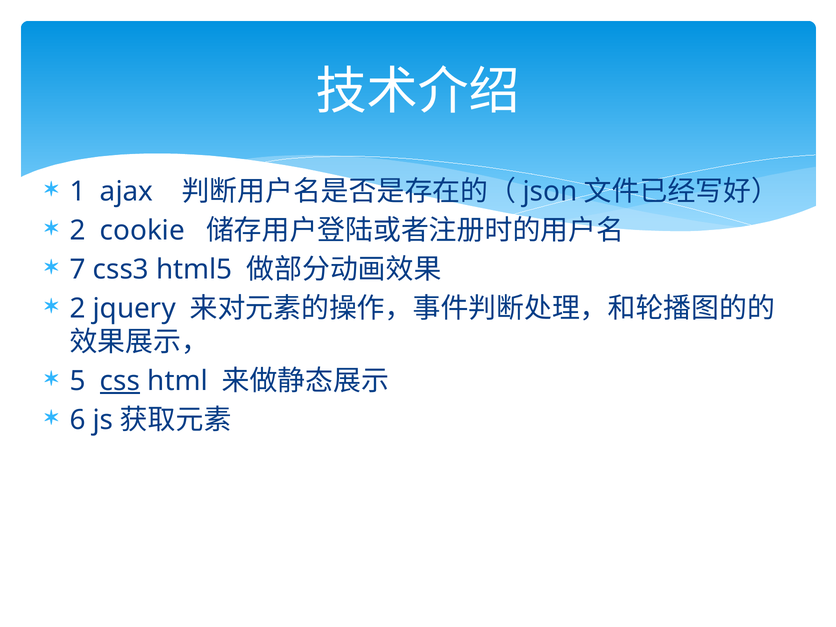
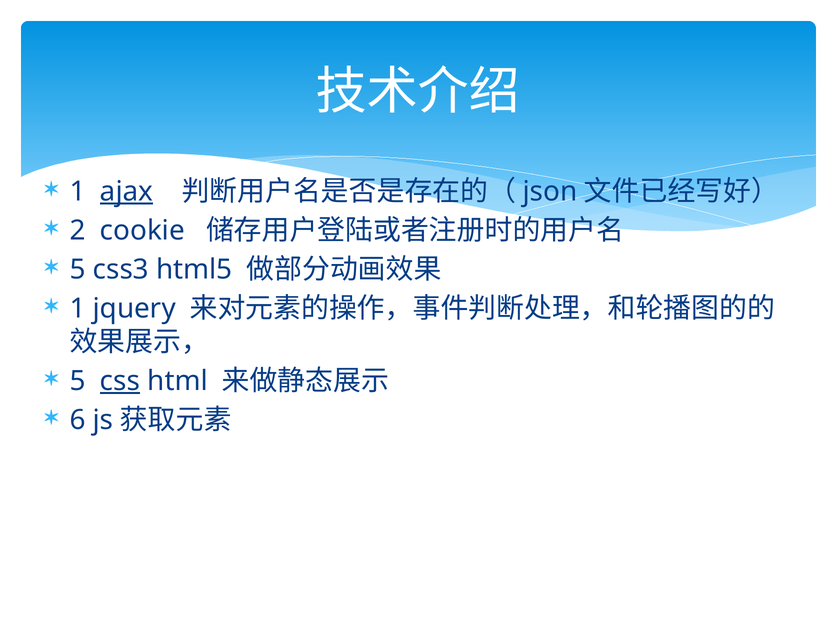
ajax underline: none -> present (127, 192)
7: 7 -> 5 (78, 270)
2: 2 -> 1 (78, 309)
